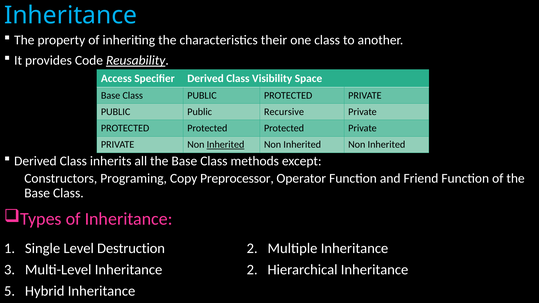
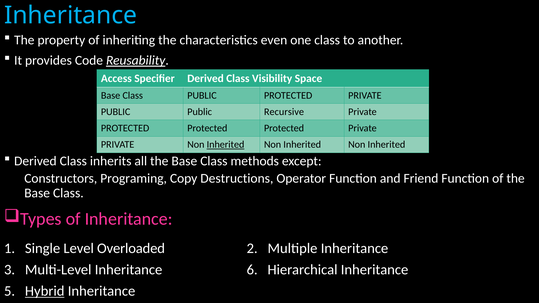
their: their -> even (274, 40)
Preprocessor: Preprocessor -> Destructions (237, 179)
Destruction: Destruction -> Overloaded (131, 248)
Inheritance 2: 2 -> 6 (252, 270)
Hybrid underline: none -> present (45, 291)
